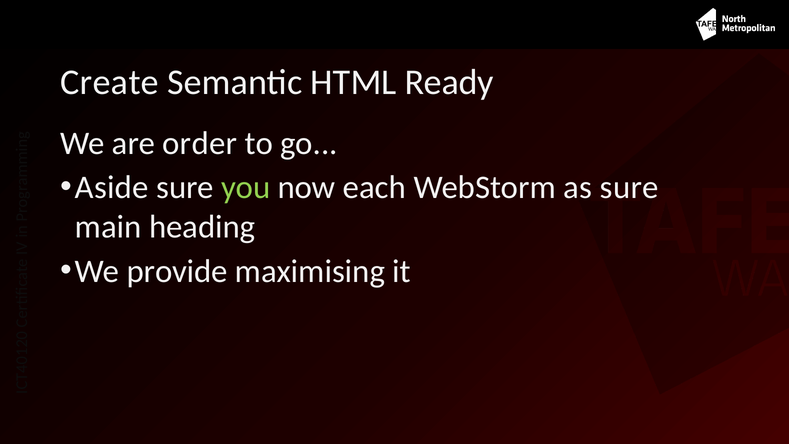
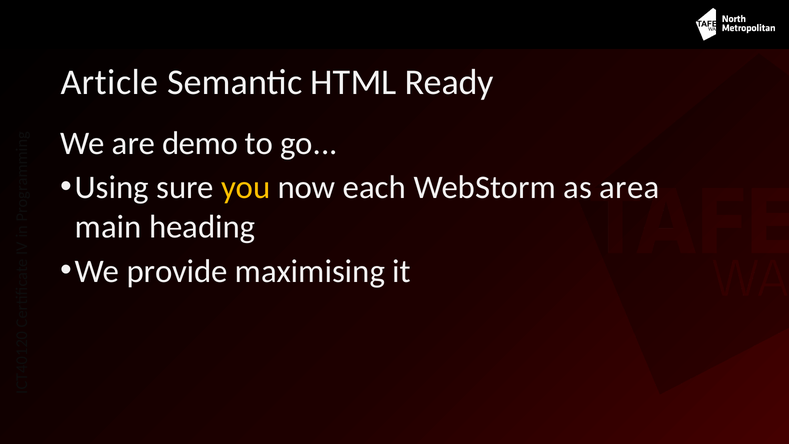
Create: Create -> Article (109, 82)
order: order -> demo (200, 143)
Aside: Aside -> Using (112, 187)
you colour: light green -> yellow (246, 187)
as sure: sure -> area (629, 187)
